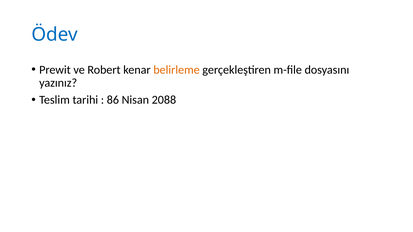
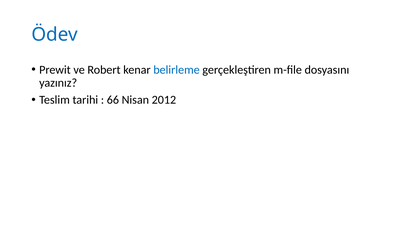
belirleme colour: orange -> blue (177, 70)
86: 86 -> 66 (113, 100)
2088: 2088 -> 2012 (164, 100)
